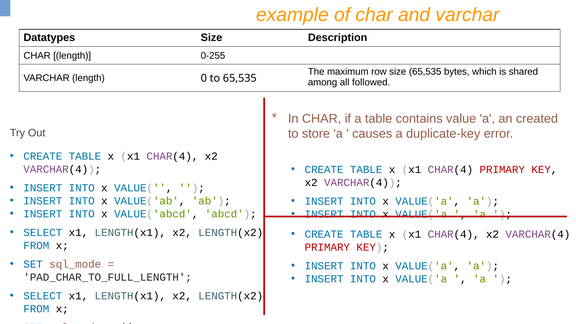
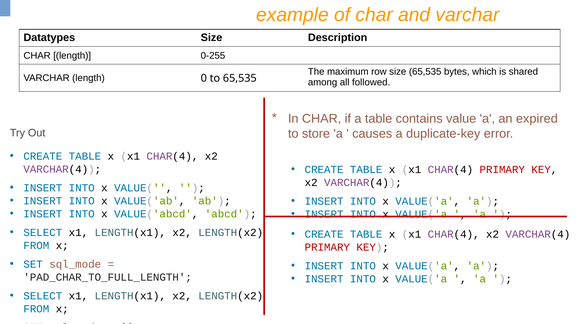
created: created -> expired (537, 119)
